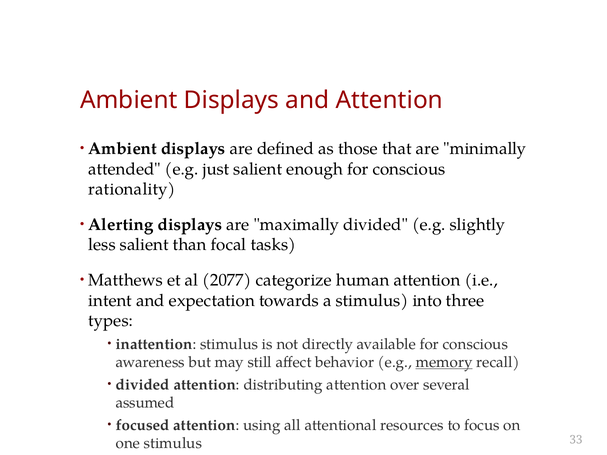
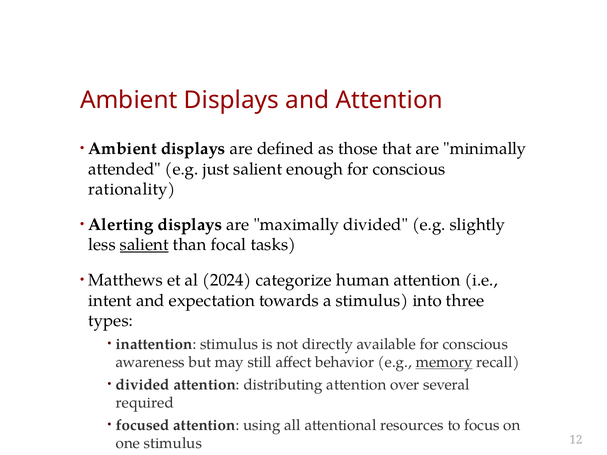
salient underline: none -> present (144, 245)
2077: 2077 -> 2024 (227, 280)
assumed: assumed -> required (145, 403)
33: 33 -> 12 (576, 440)
